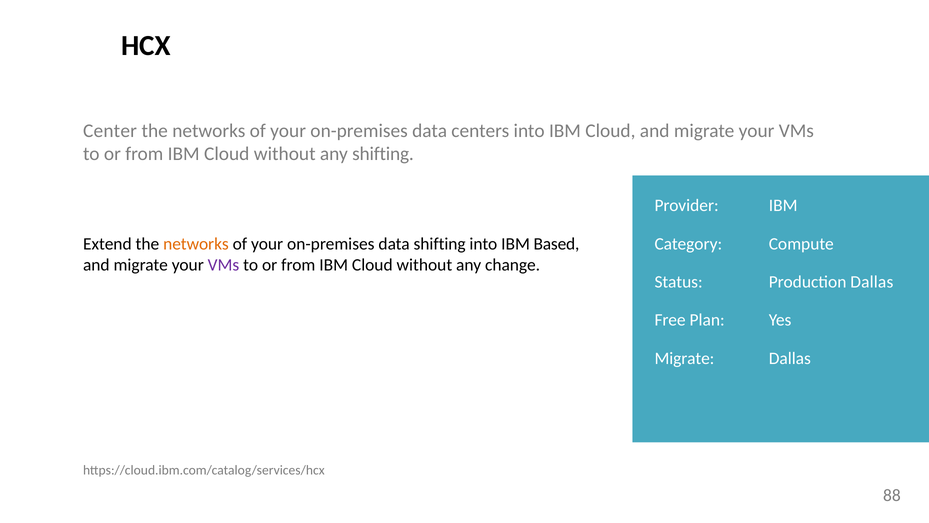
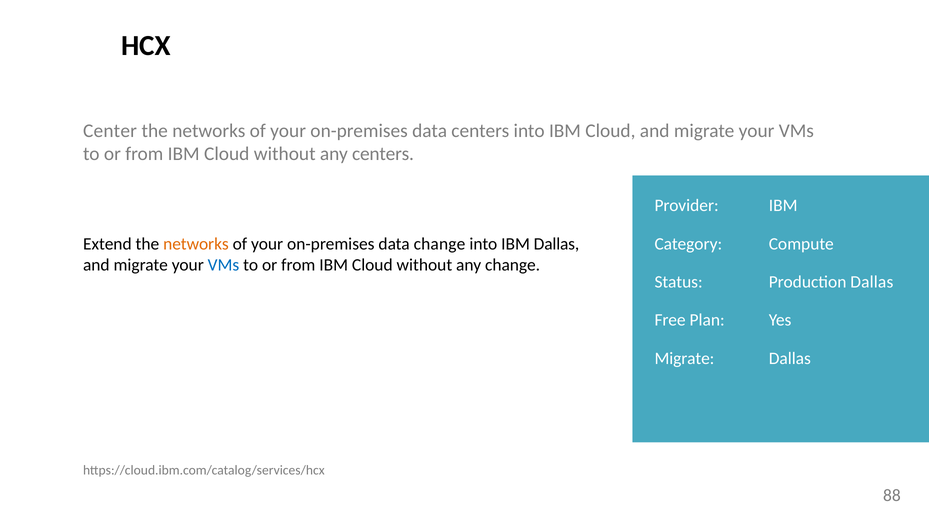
any shifting: shifting -> centers (383, 154)
data shifting: shifting -> change (439, 244)
IBM Based: Based -> Dallas (556, 244)
VMs colour: purple -> blue (224, 265)
